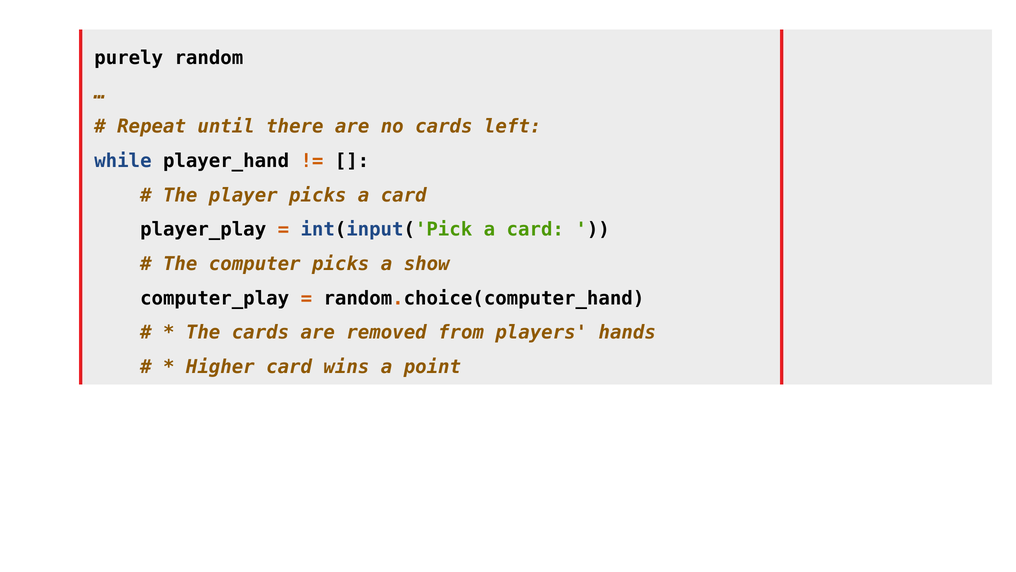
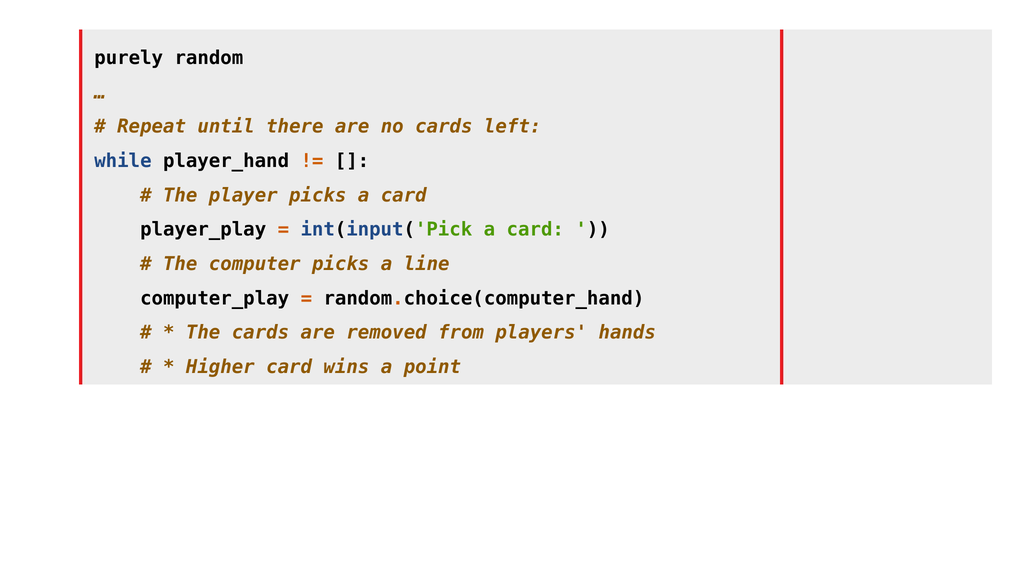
show: show -> line (427, 264)
